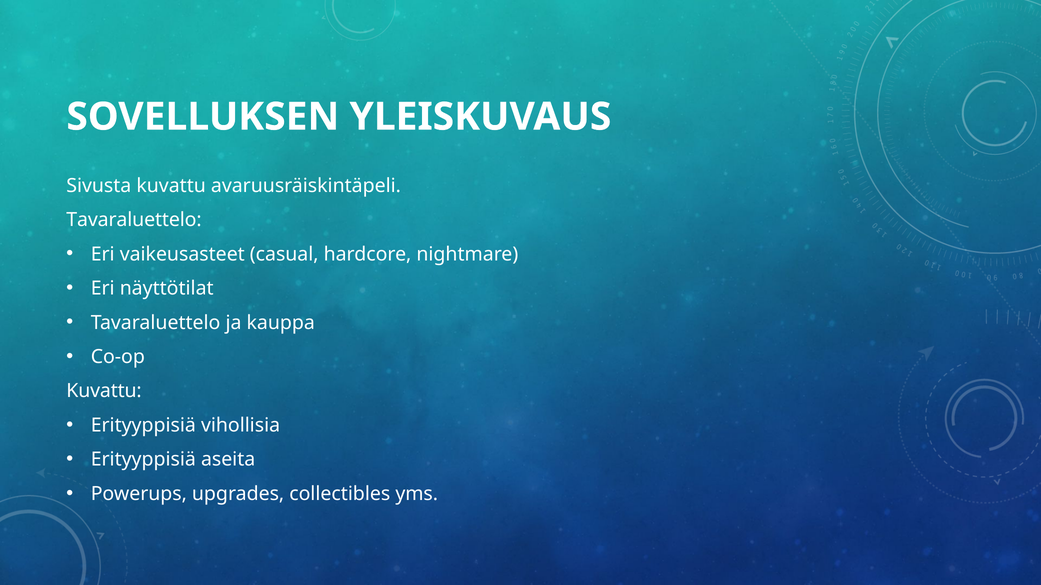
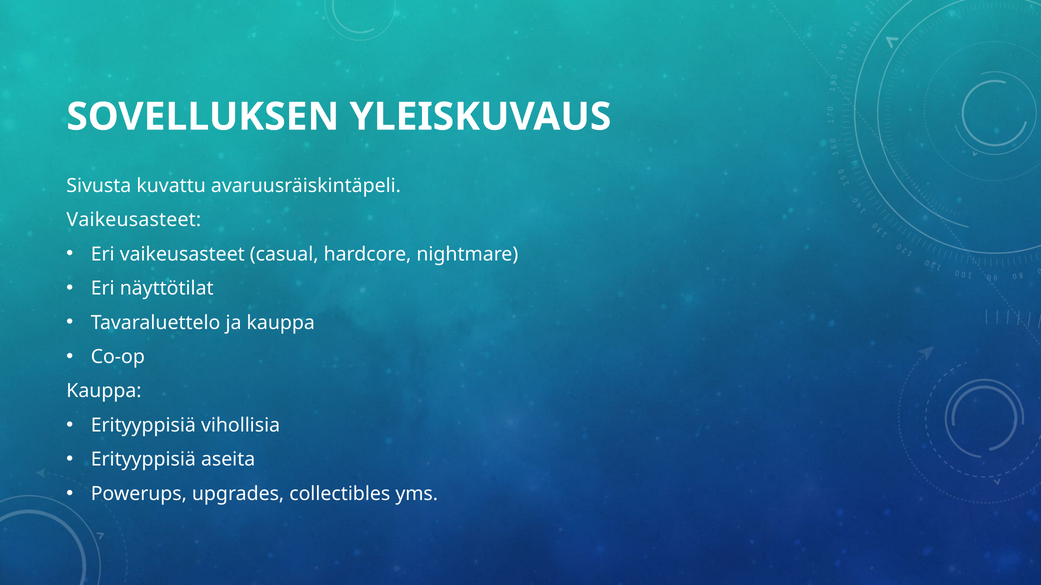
Tavaraluettelo: Tavaraluettelo -> Vaikeusasteet (134, 220)
Kuvattu: Kuvattu -> Kauppa (104, 391)
